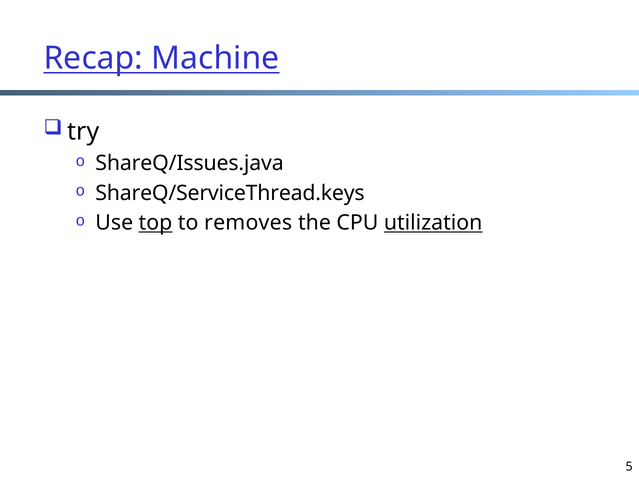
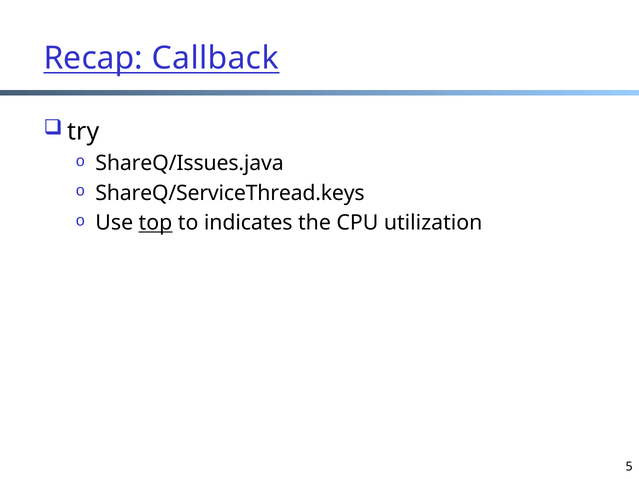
Machine: Machine -> Callback (215, 58)
removes: removes -> indicates (248, 223)
utilization underline: present -> none (433, 223)
